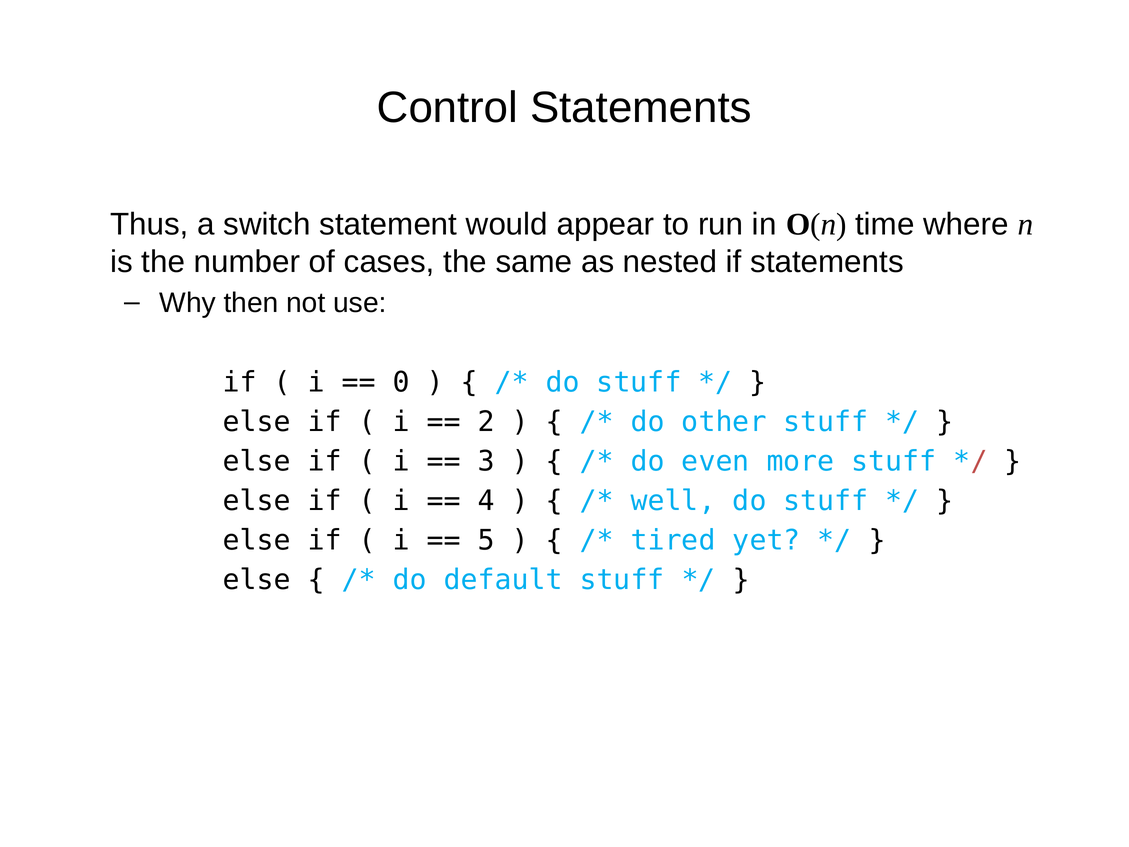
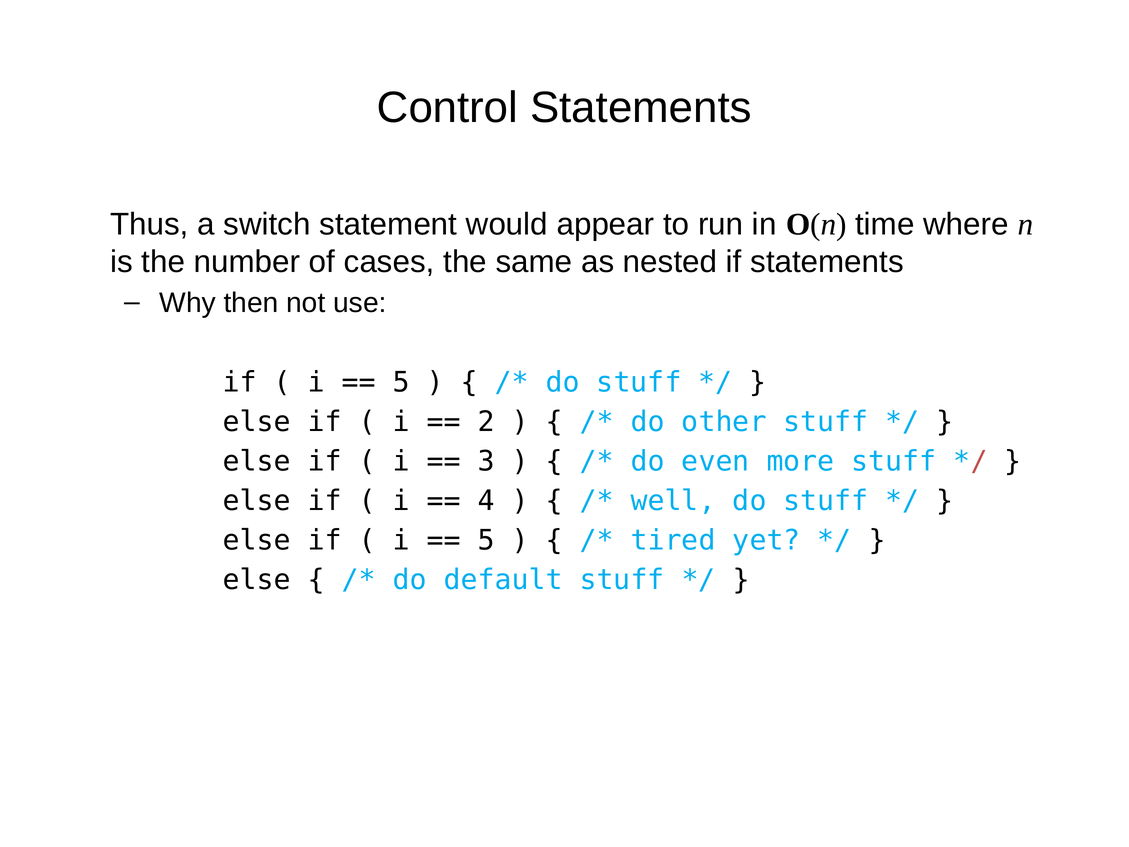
0: 0 -> 5 (401, 382)
